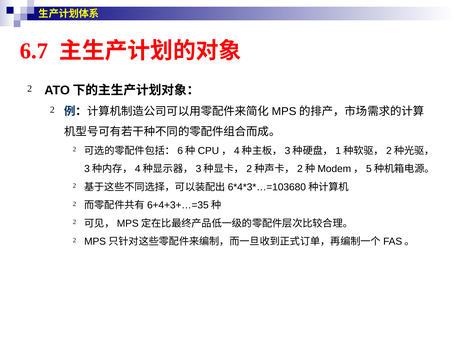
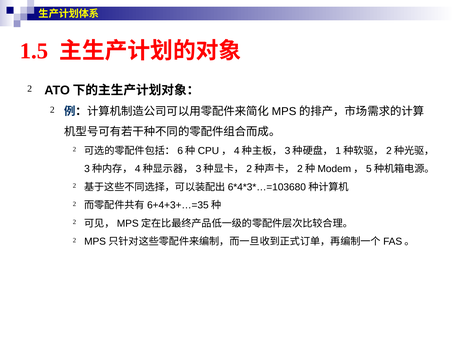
6.7: 6.7 -> 1.5 (34, 51)
